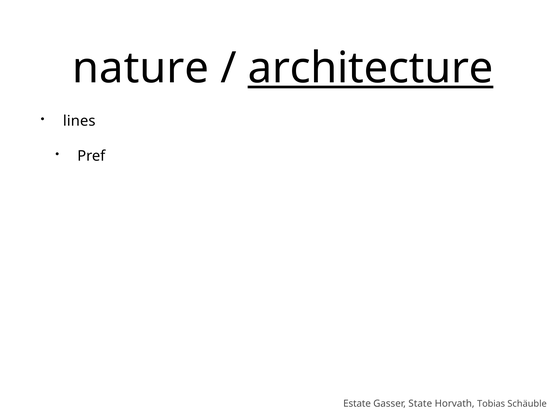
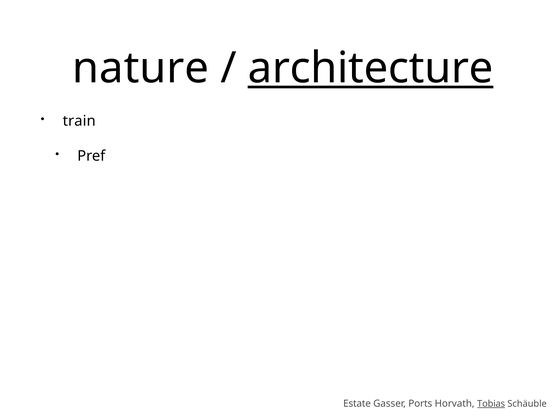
lines: lines -> train (79, 121)
State: State -> Ports (420, 403)
Tobias underline: none -> present (491, 404)
